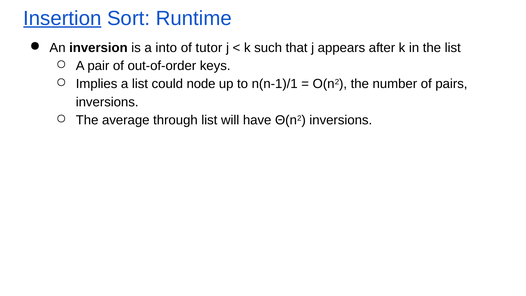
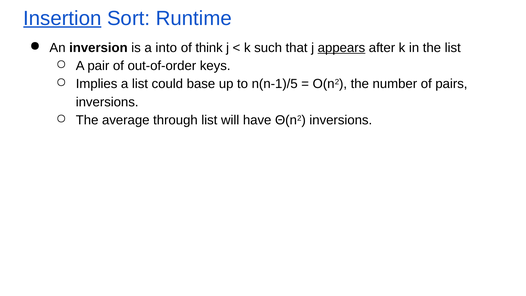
tutor: tutor -> think (209, 48)
appears underline: none -> present (341, 48)
node: node -> base (201, 84)
n(n-1)/1: n(n-1)/1 -> n(n-1)/5 (275, 84)
